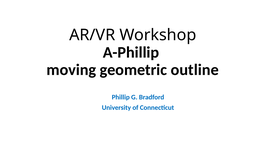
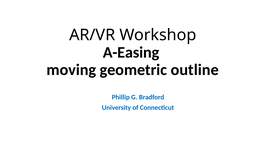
A-Phillip: A-Phillip -> A-Easing (131, 52)
